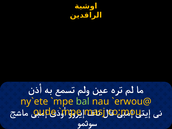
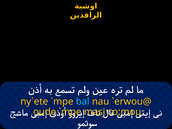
bal colour: light green -> light blue (83, 101)
